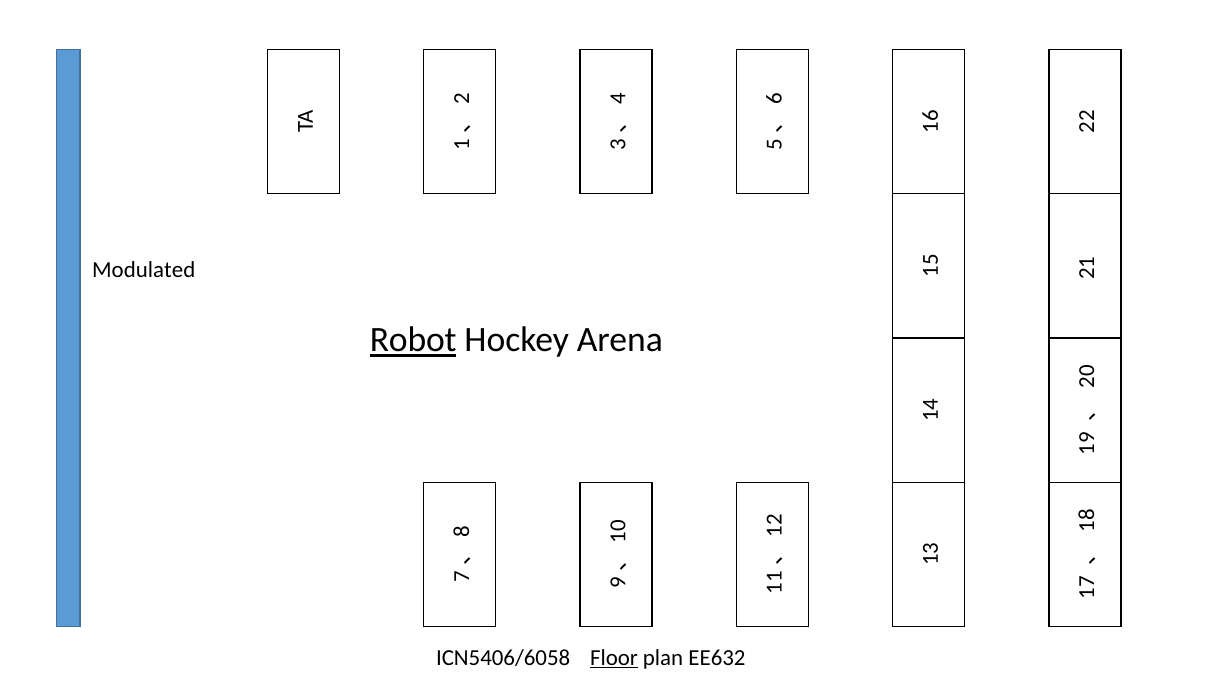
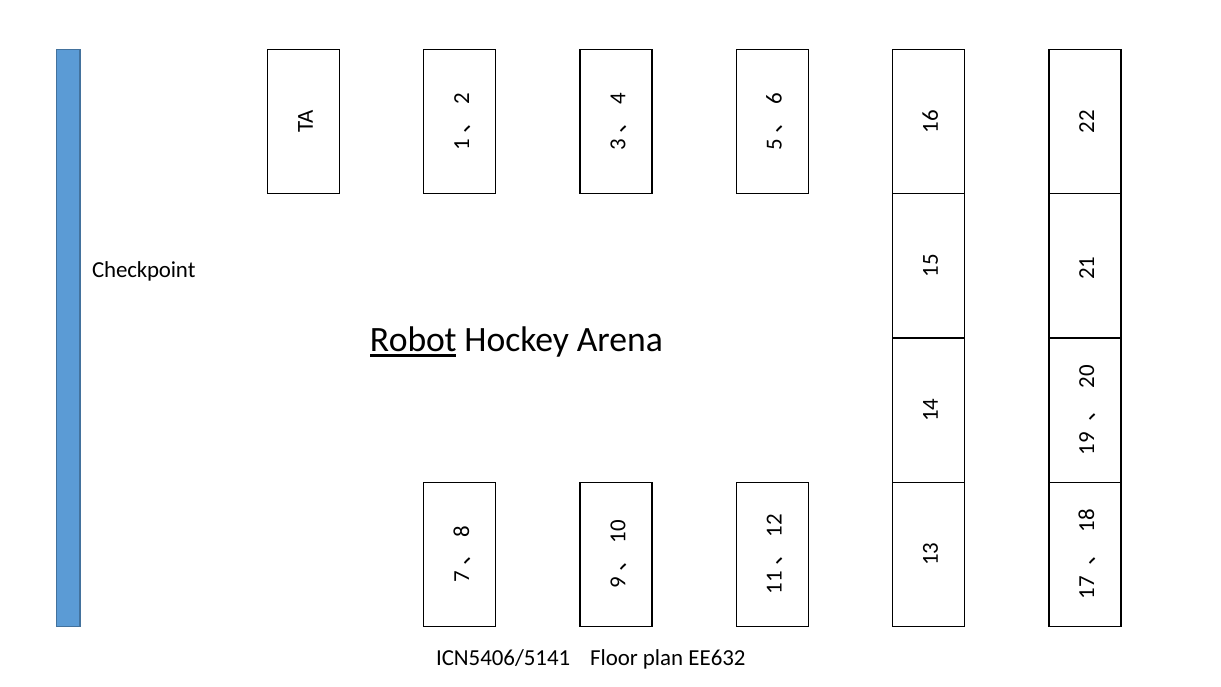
Modulated: Modulated -> Checkpoint (144, 270)
Floor underline: present -> none (614, 657)
ICN5406/6058: ICN5406/6058 -> ICN5406/5141 (503, 658)
